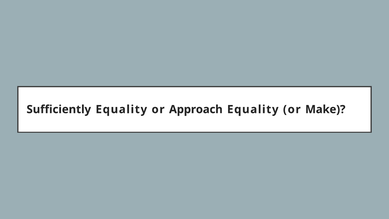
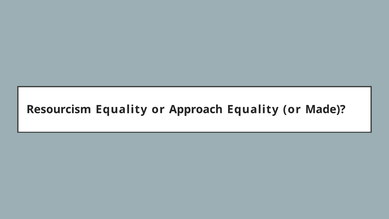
Sufficiently: Sufficiently -> Resourcism (59, 109)
Make: Make -> Made (325, 109)
